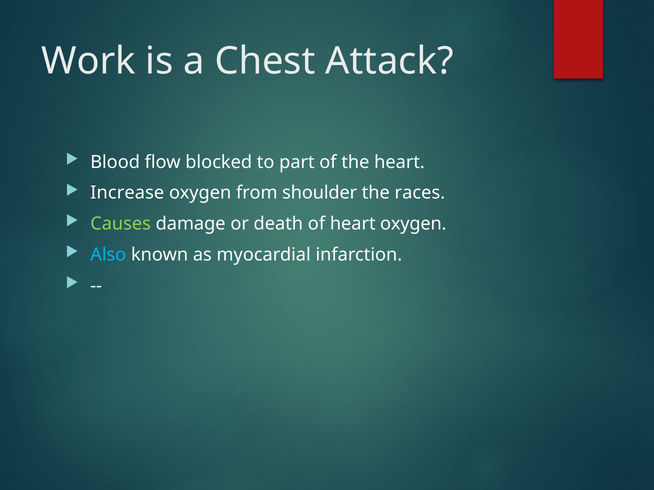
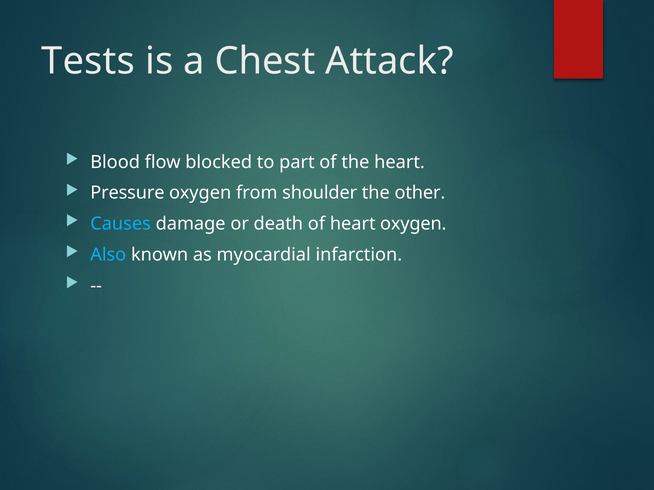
Work: Work -> Tests (88, 61)
Increase: Increase -> Pressure (127, 193)
races: races -> other (420, 193)
Causes colour: light green -> light blue (121, 224)
